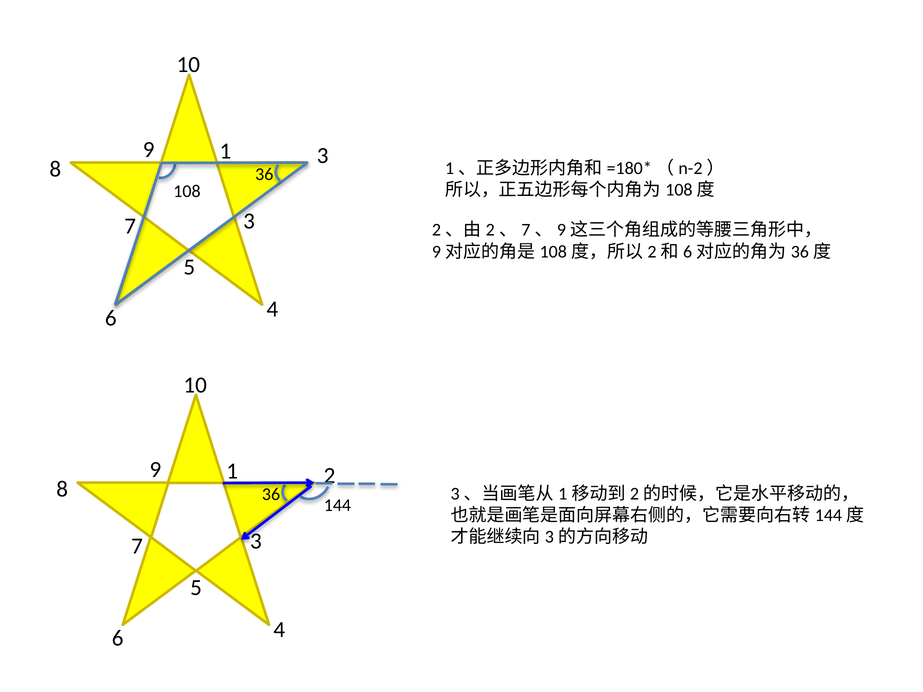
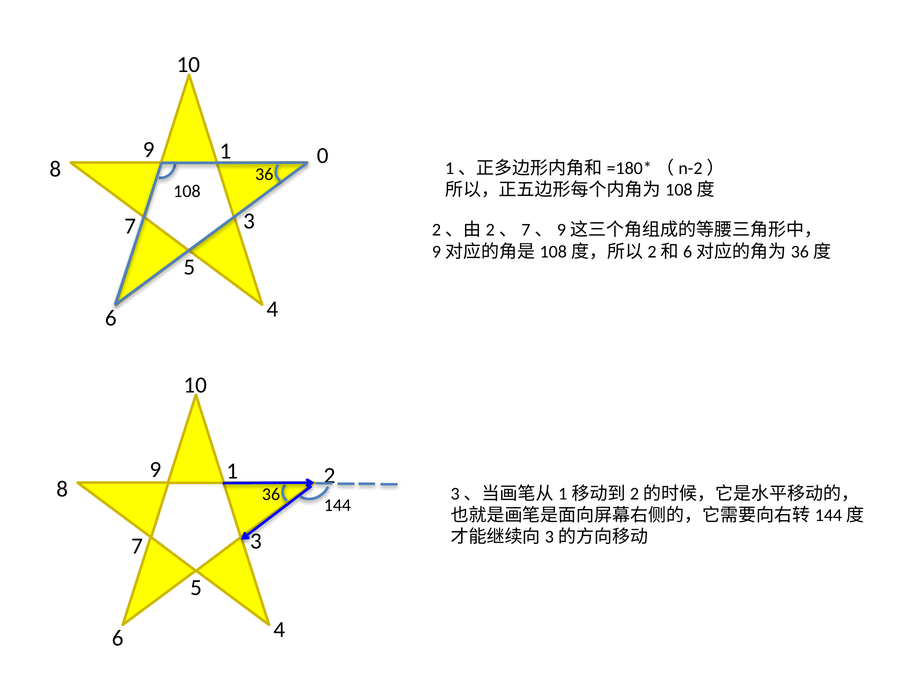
3: 3 -> 0 (323, 156)
